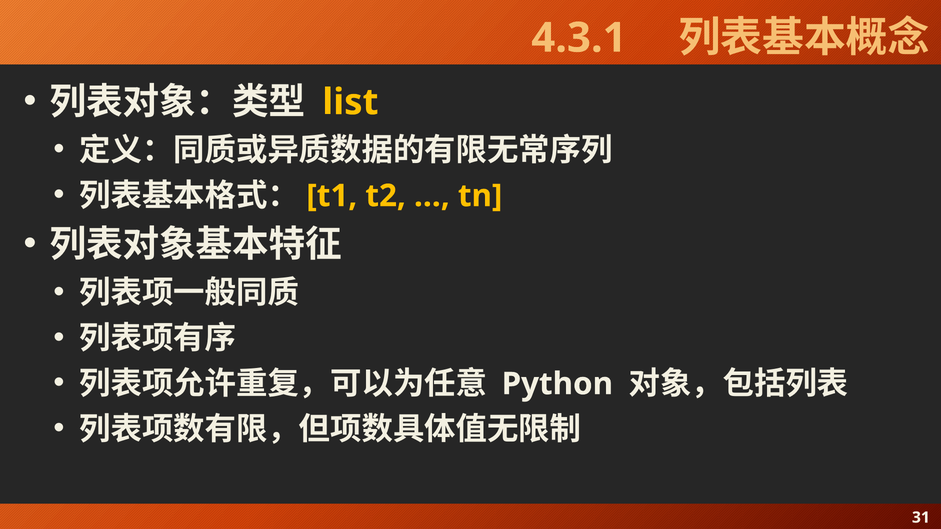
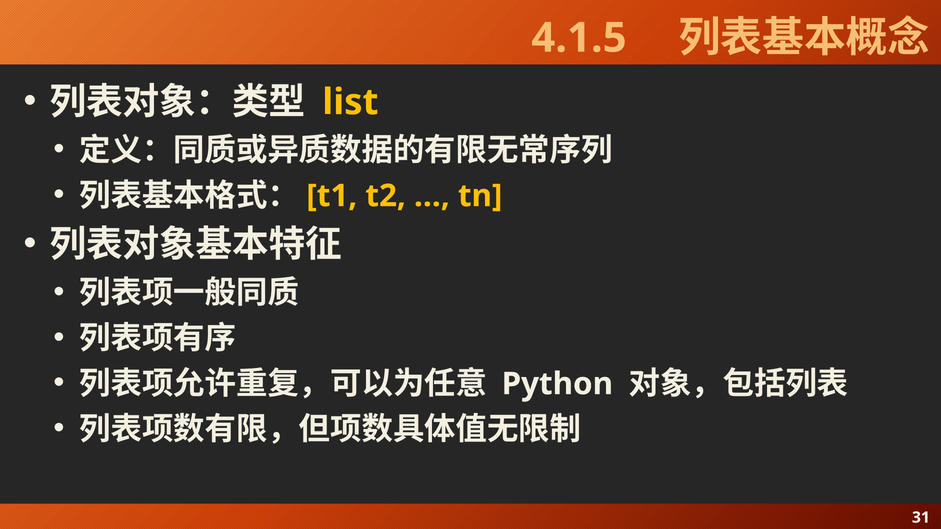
4.3.1: 4.3.1 -> 4.1.5 (579, 38)
